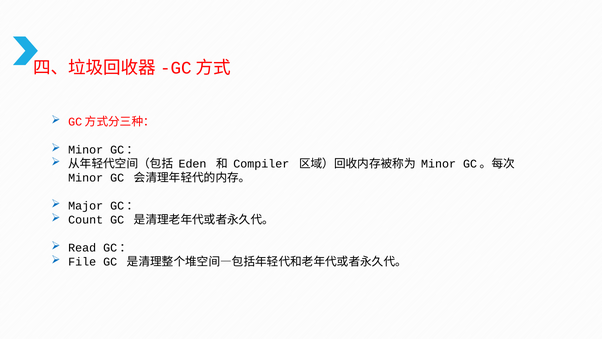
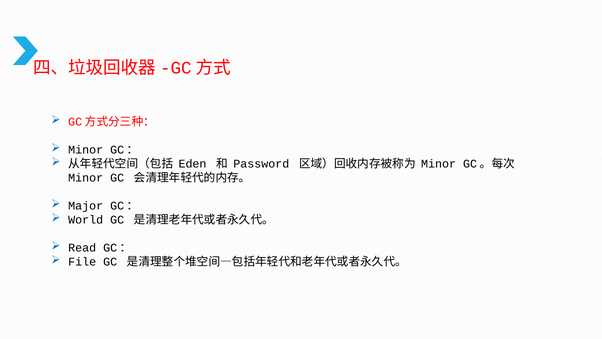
Compiler: Compiler -> Password (261, 163)
Count: Count -> World (86, 219)
